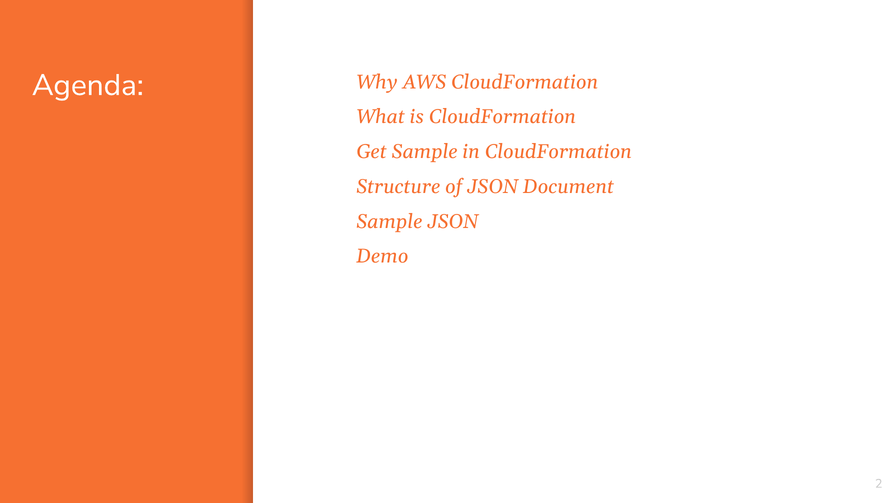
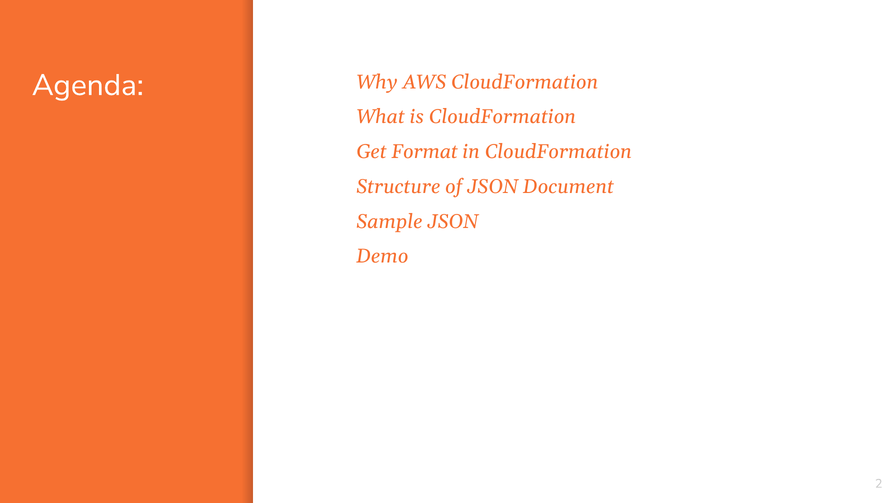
Get Sample: Sample -> Format (425, 152)
